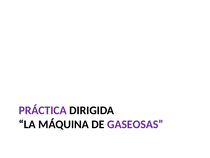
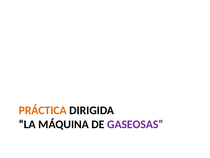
PRÁCTICA colour: purple -> orange (43, 110)
